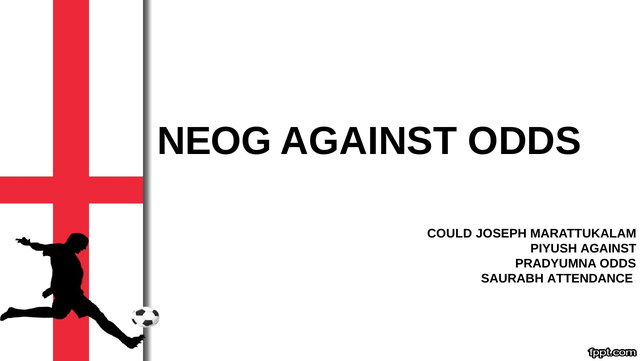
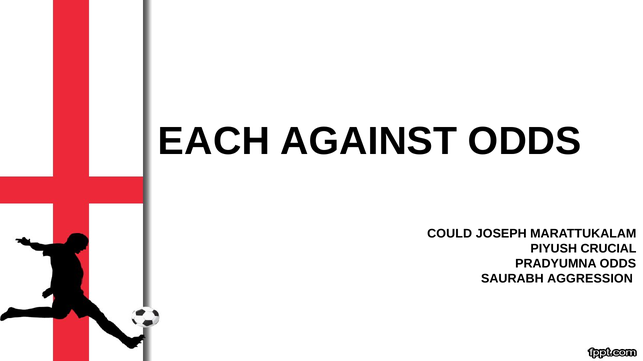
NEOG: NEOG -> EACH (214, 142)
PIYUSH AGAINST: AGAINST -> CRUCIAL (609, 249)
ATTENDANCE: ATTENDANCE -> AGGRESSION (590, 279)
